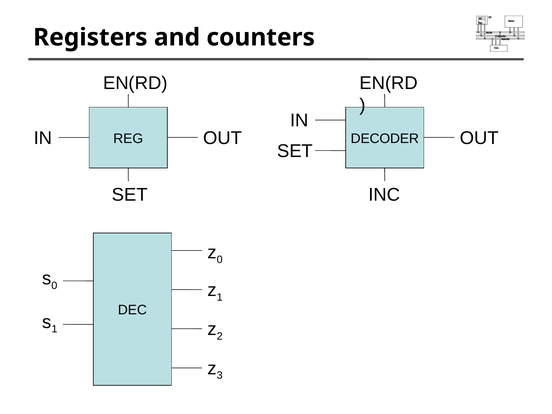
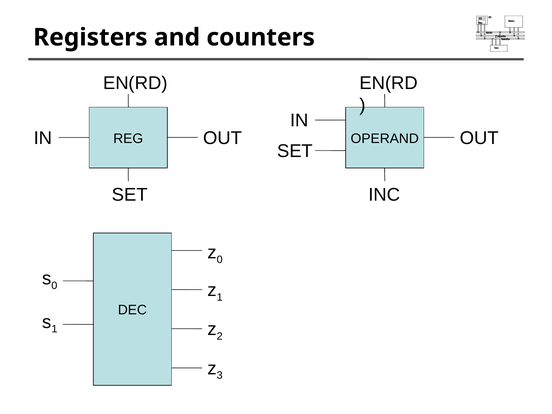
DECODER: DECODER -> OPERAND (385, 139)
